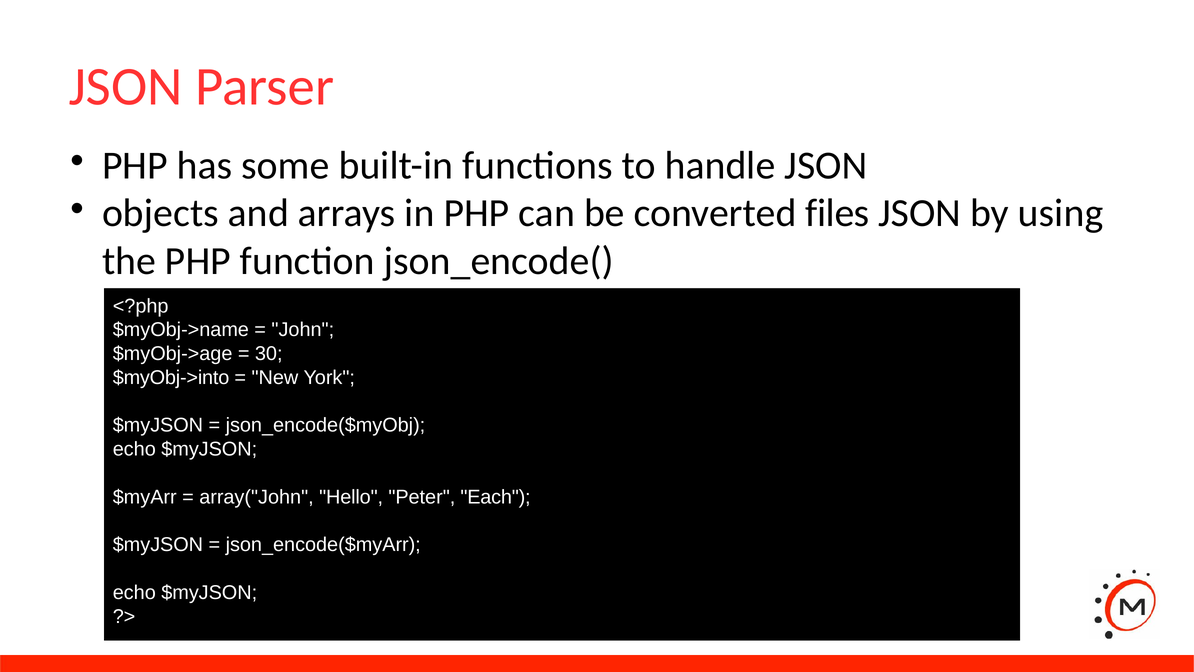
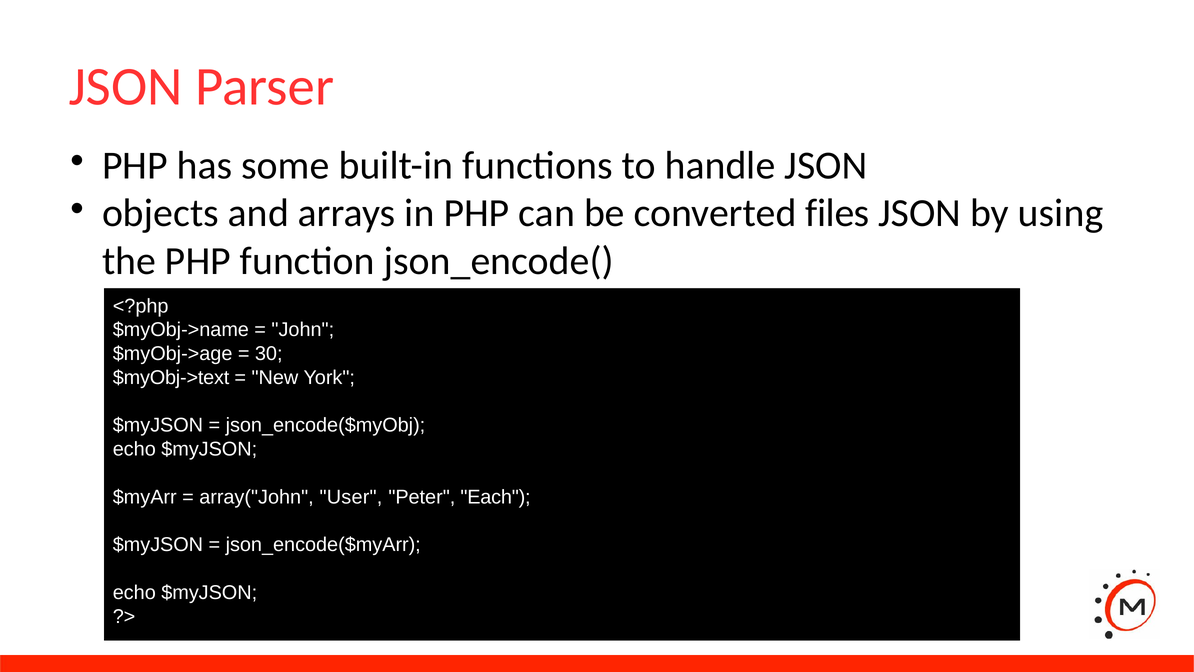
$myObj->into: $myObj->into -> $myObj->text (171, 378)
Hello: Hello -> User (351, 497)
